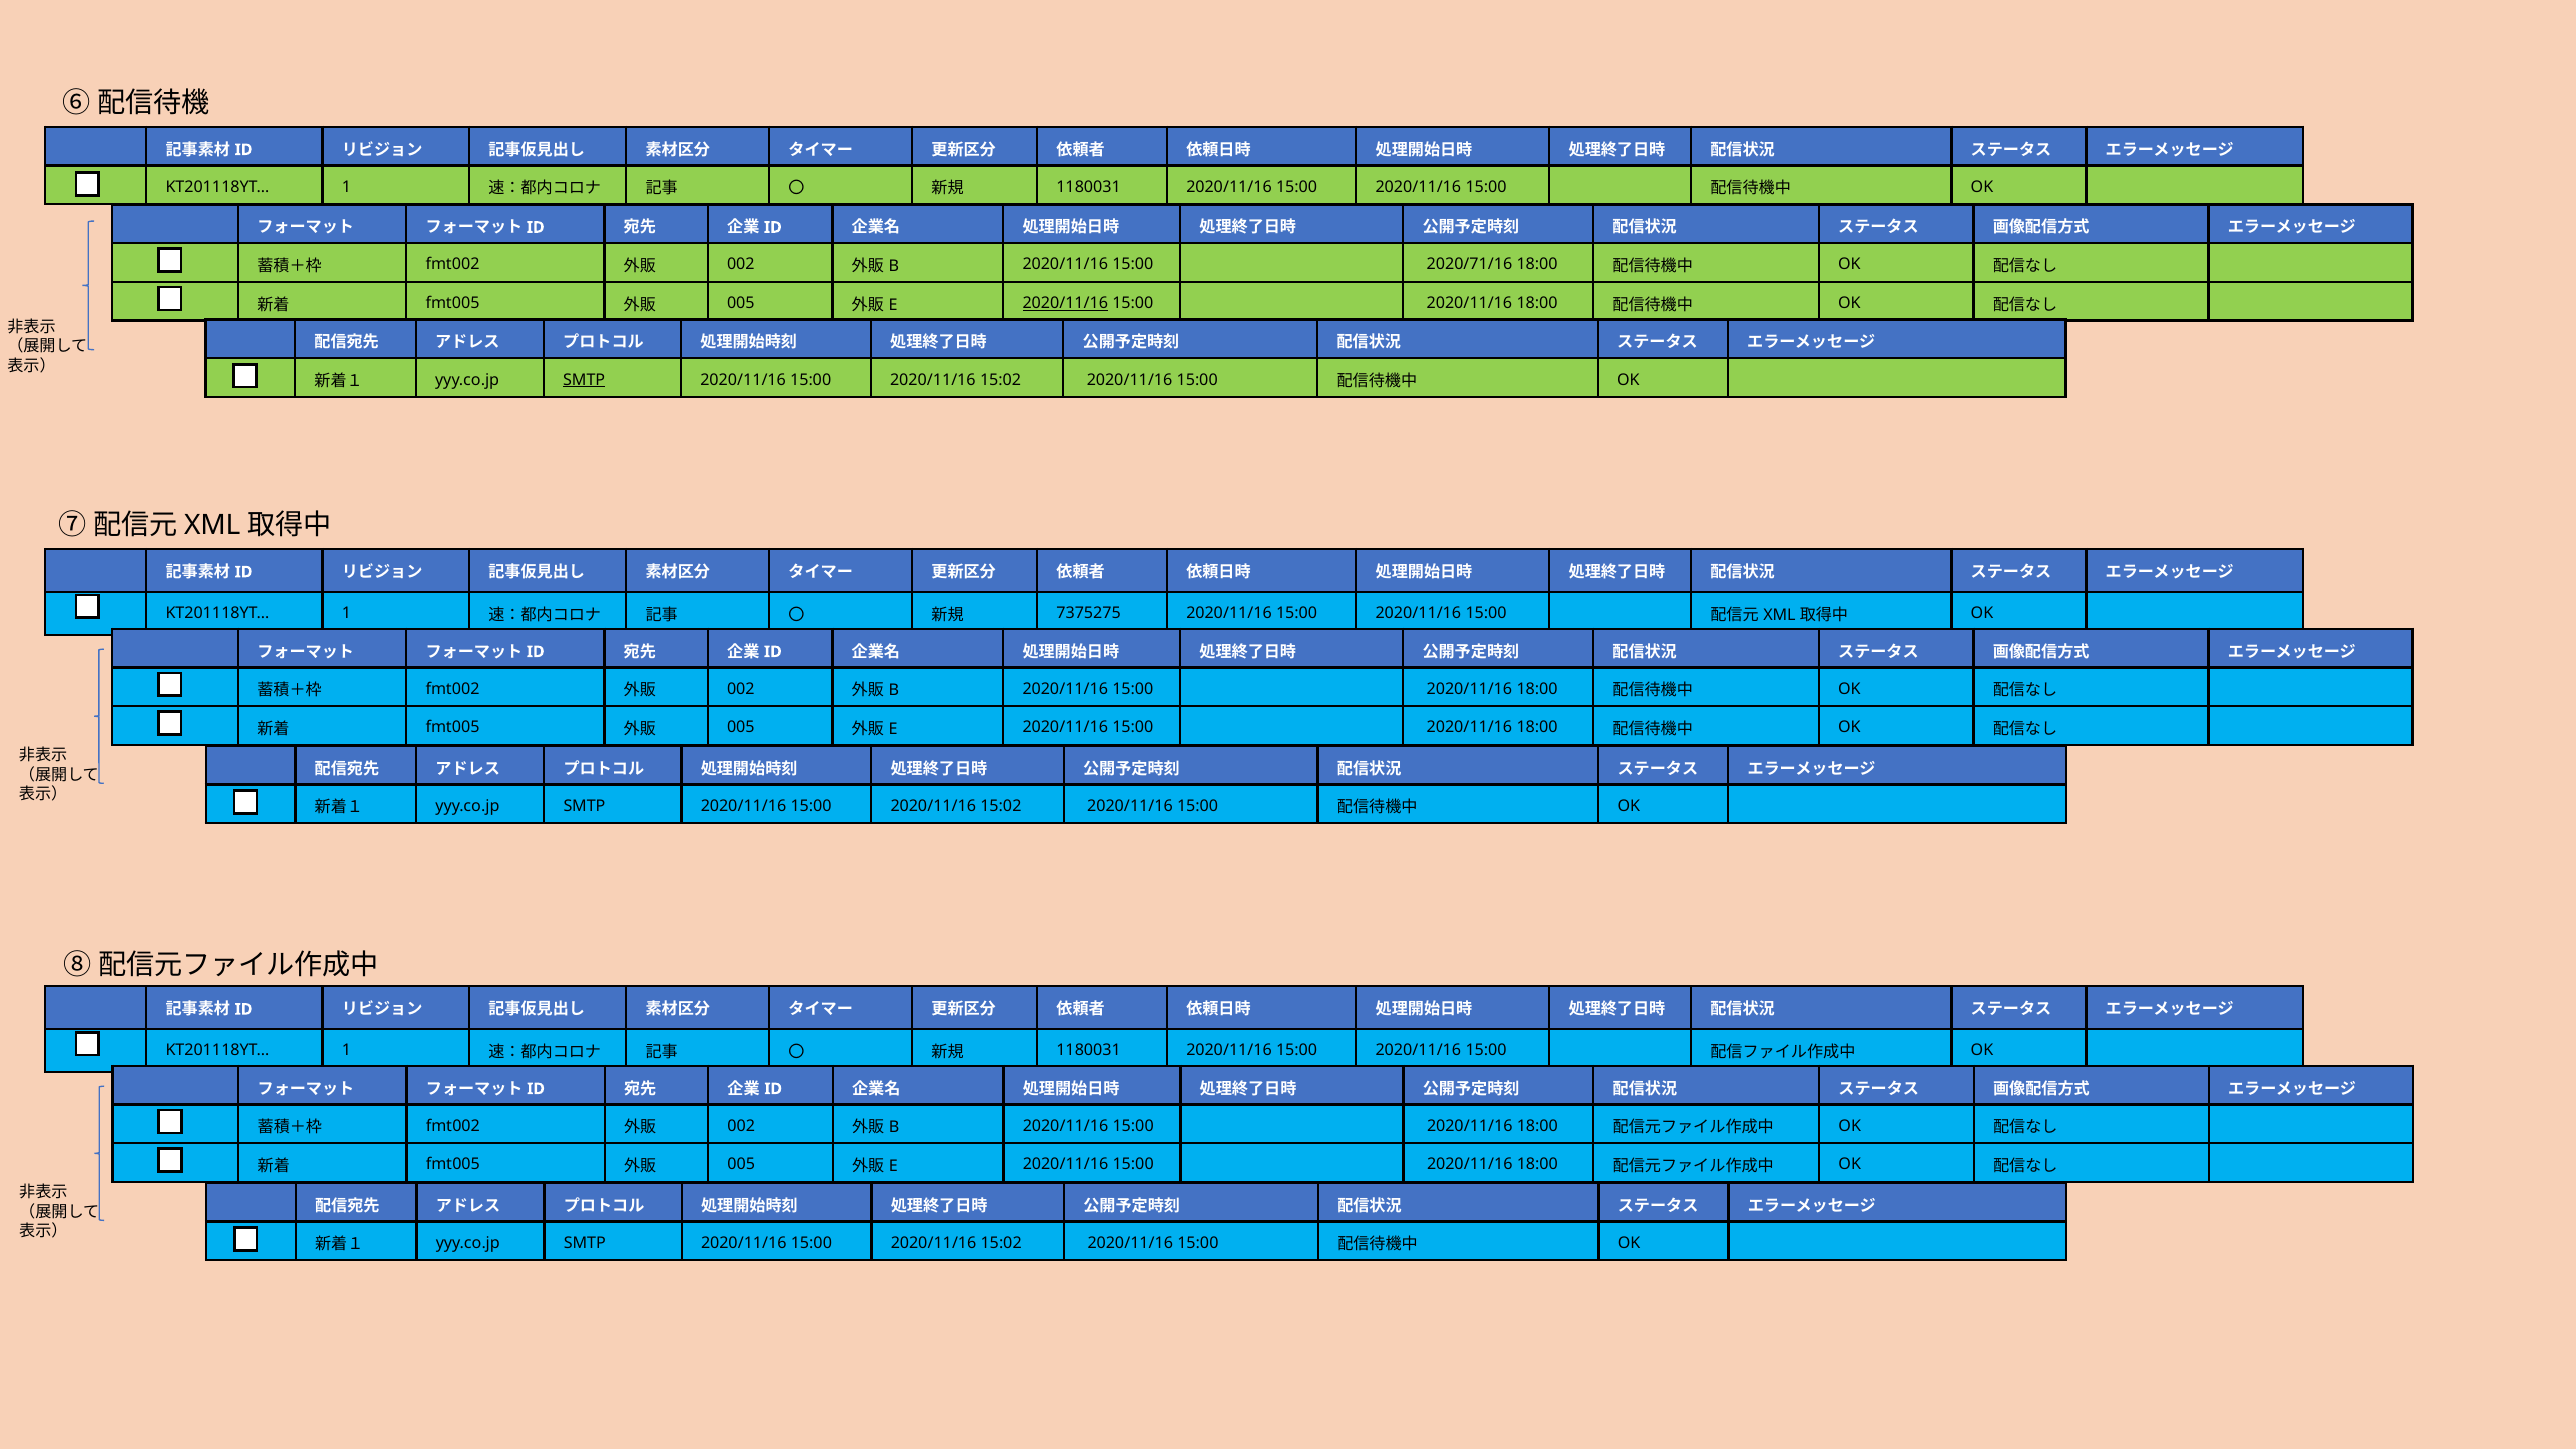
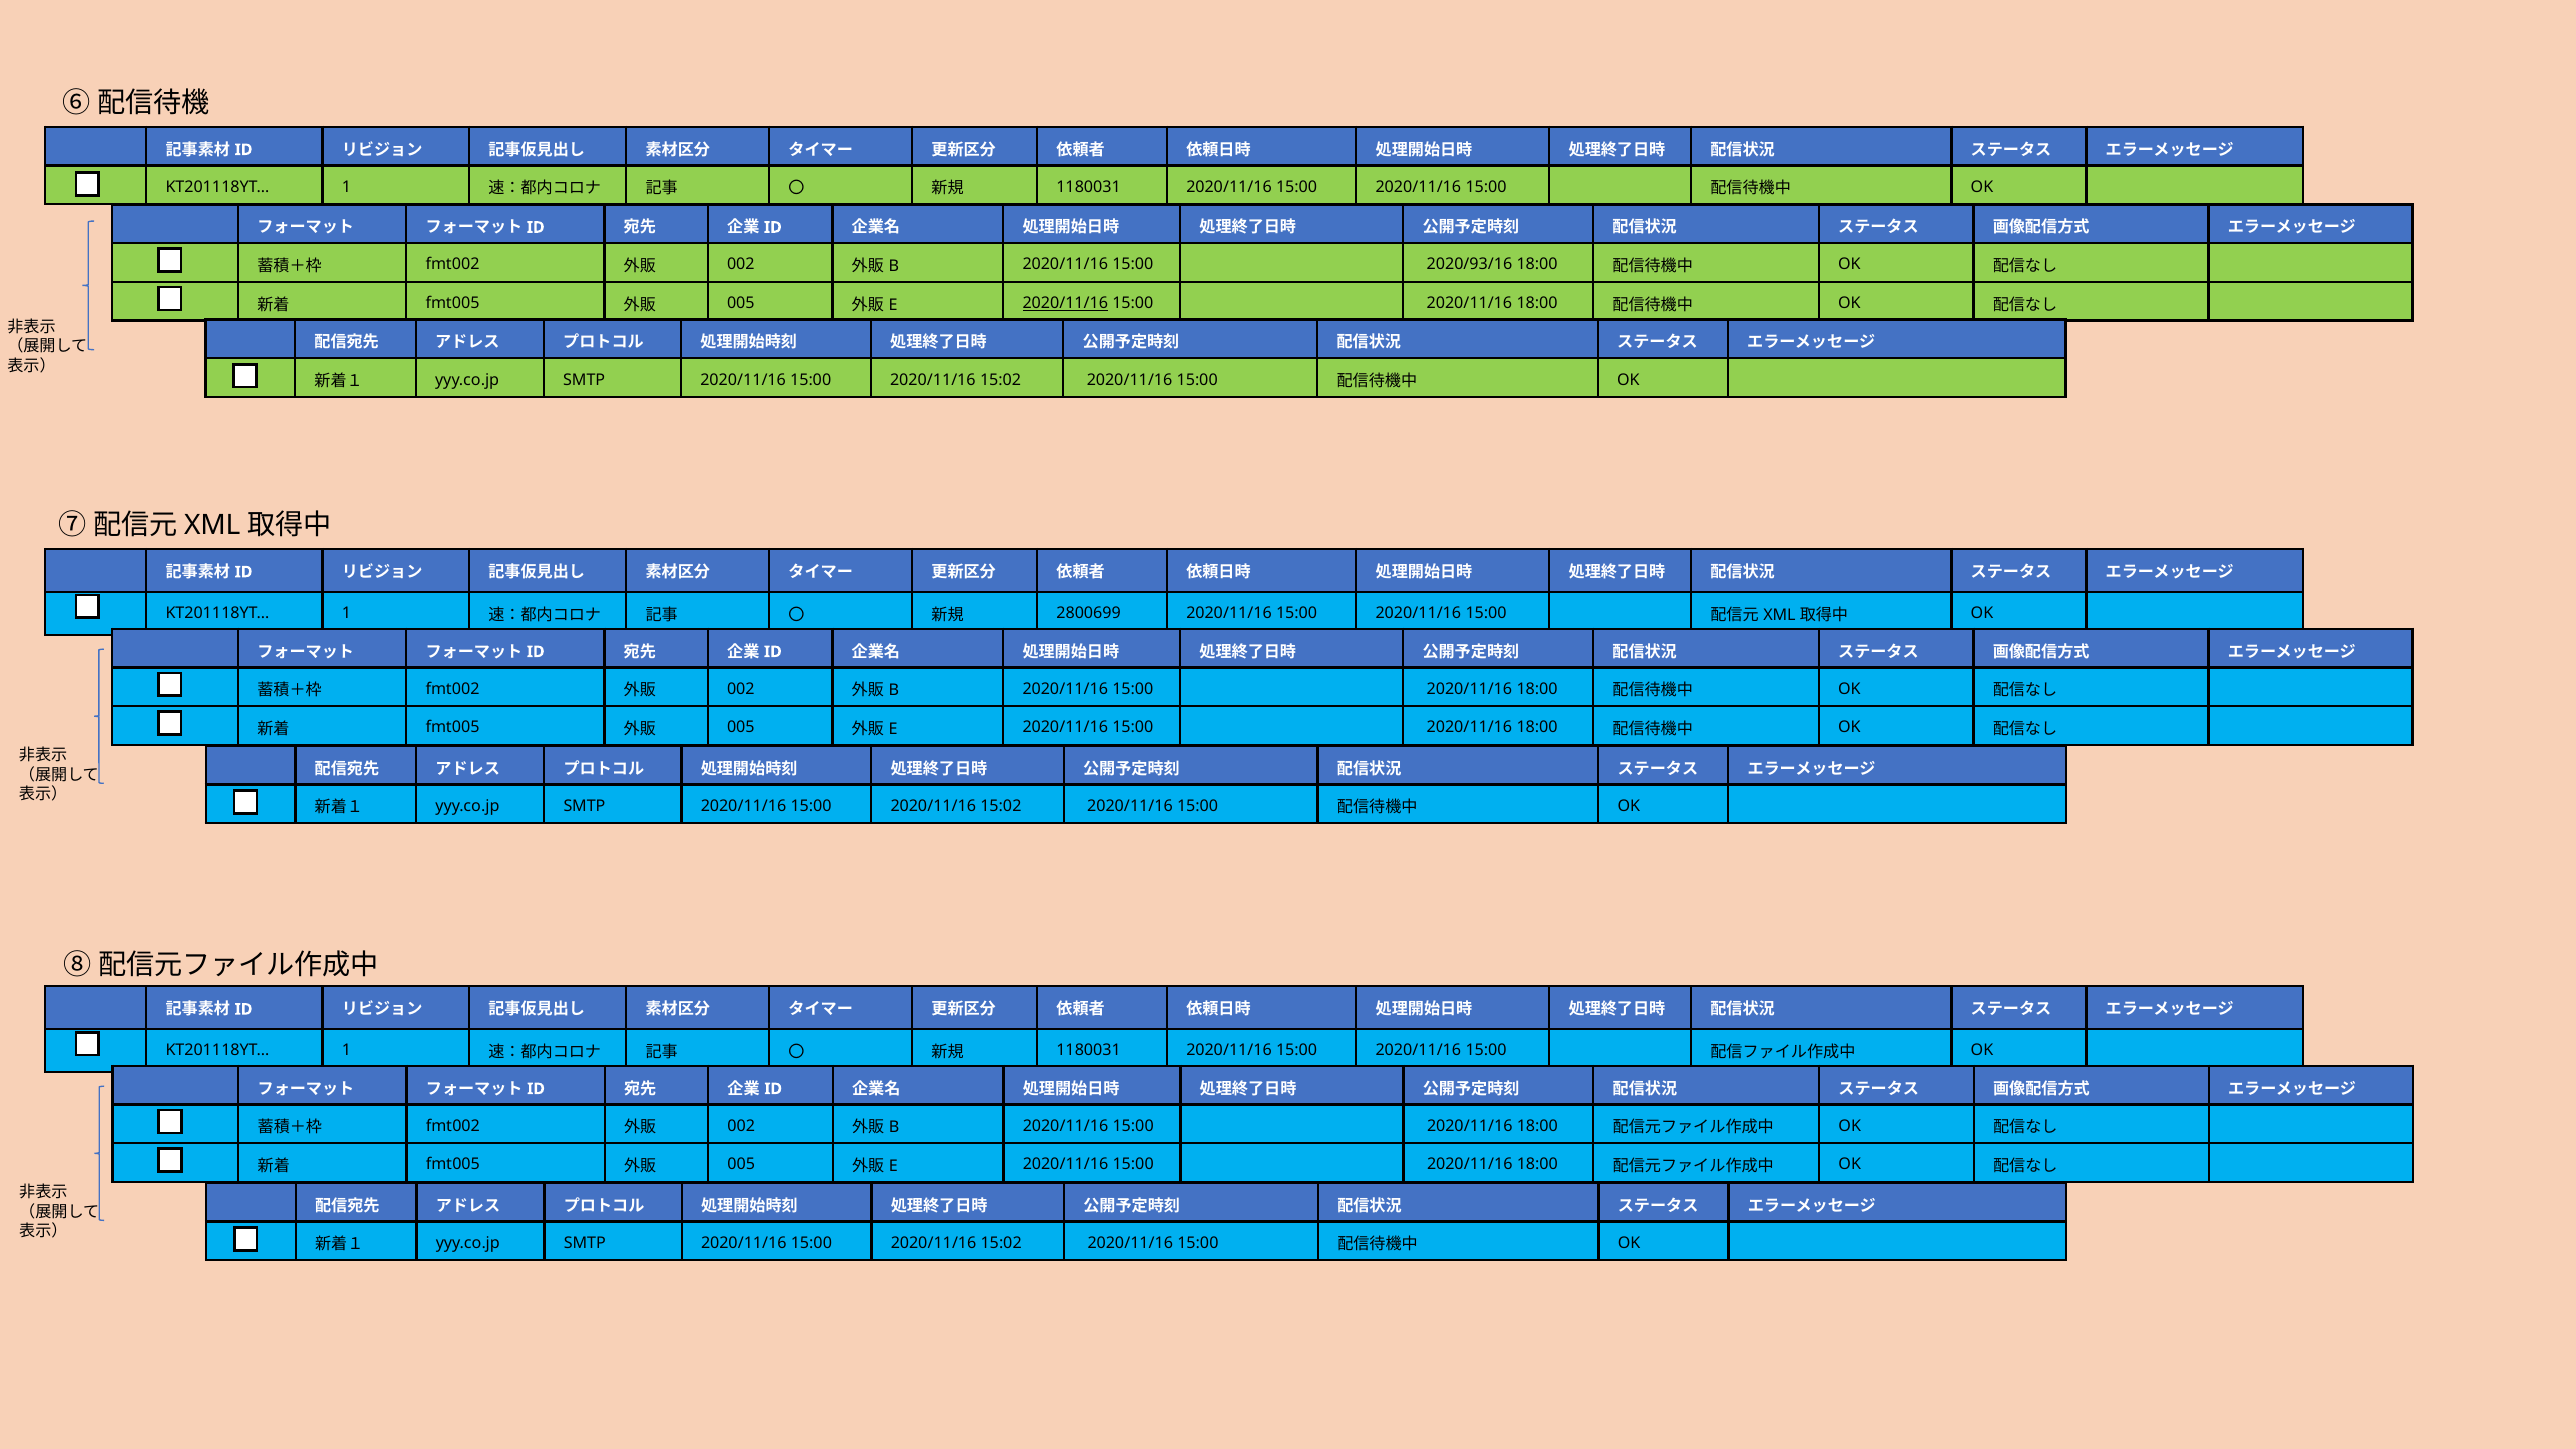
2020/71/16: 2020/71/16 -> 2020/93/16 (1469, 264)
SMTP underline: present -> none (584, 380)
7375275: 7375275 -> 2800699 (1089, 613)
